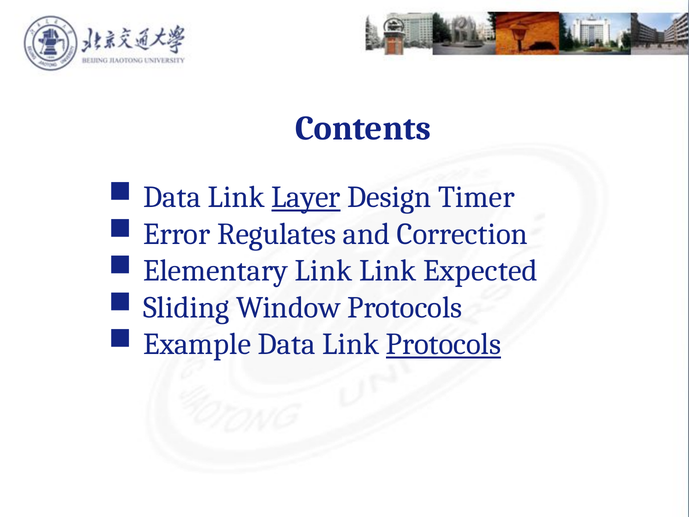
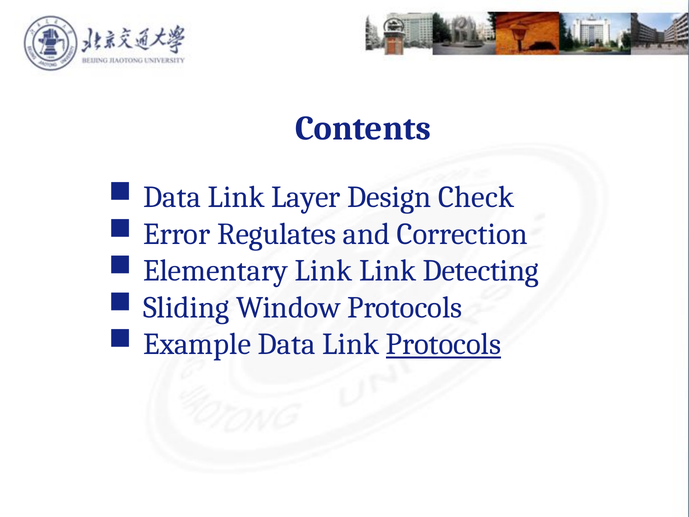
Layer underline: present -> none (306, 197)
Timer: Timer -> Check (476, 197)
Expected: Expected -> Detecting (481, 271)
